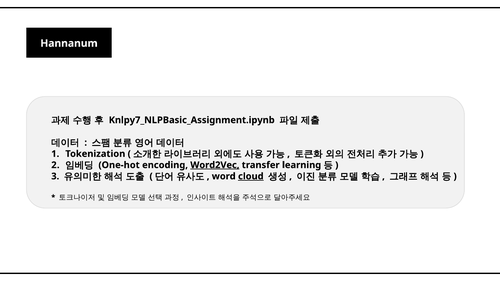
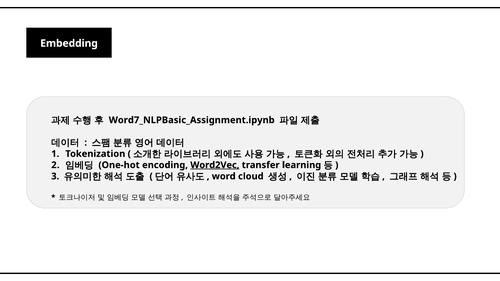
Hannanum: Hannanum -> Embedding (69, 43)
Knlpy7_NLPBasic_Assignment.ipynb: Knlpy7_NLPBasic_Assignment.ipynb -> Word7_NLPBasic_Assignment.ipynb (192, 120)
cloud underline: present -> none (251, 176)
